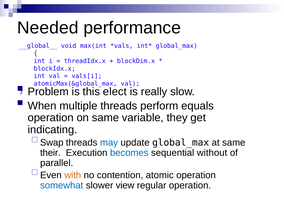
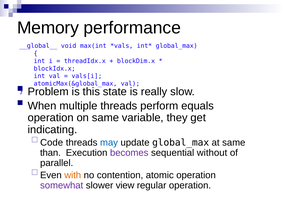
Needed: Needed -> Memory (48, 28)
elect: elect -> state (115, 92)
Swap: Swap -> Code (52, 142)
their: their -> than (50, 153)
becomes colour: blue -> purple (129, 153)
somewhat colour: blue -> purple (62, 185)
